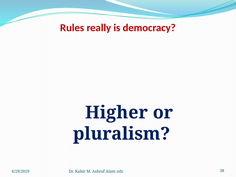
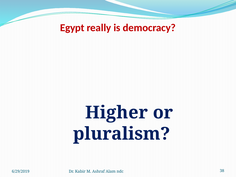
Rules: Rules -> Egypt (72, 28)
